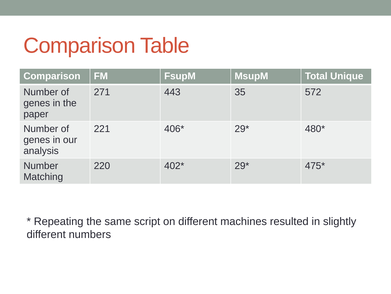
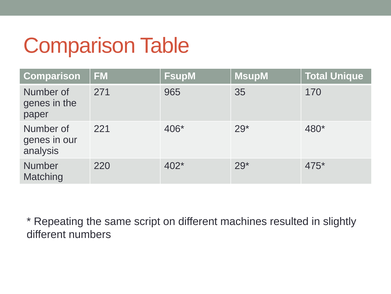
443: 443 -> 965 (172, 92)
572: 572 -> 170 (313, 92)
